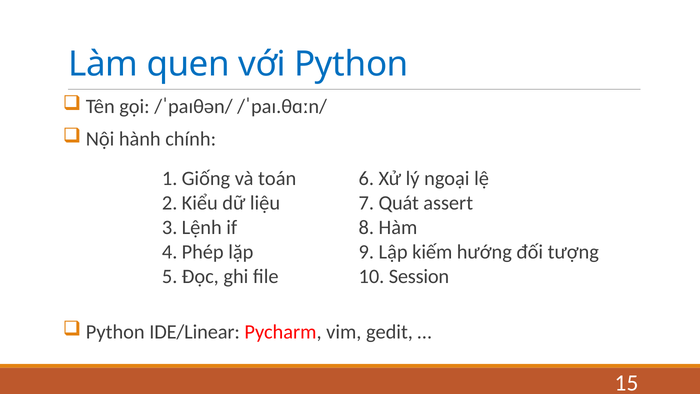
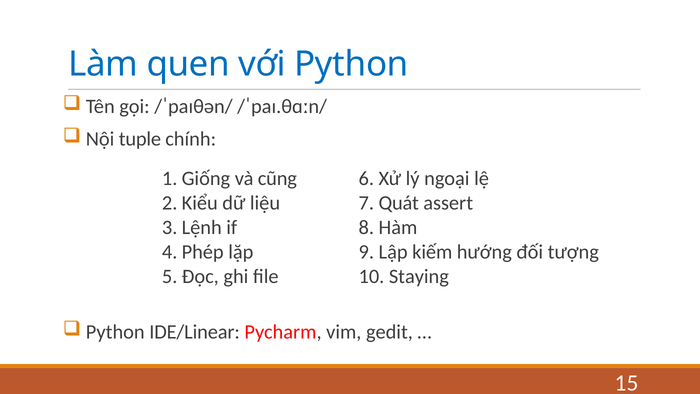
hành: hành -> tuple (140, 139)
toán: toán -> cũng (277, 178)
Session: Session -> Staying (419, 276)
